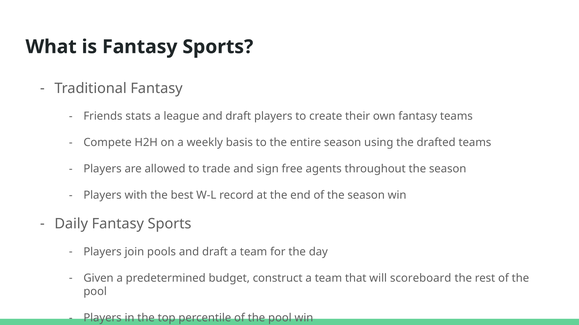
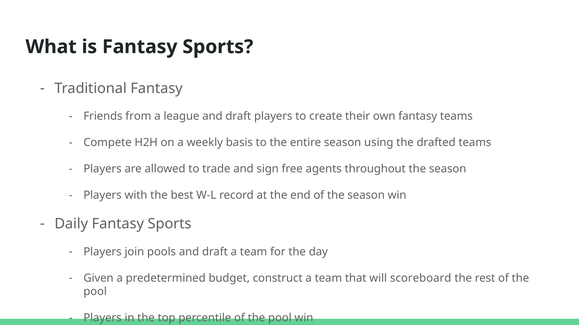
stats: stats -> from (138, 117)
